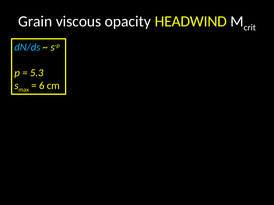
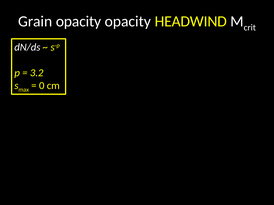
Grain viscous: viscous -> opacity (79, 21)
dN/ds colour: light blue -> white (27, 47)
5.3: 5.3 -> 3.2 (37, 73)
6: 6 -> 0 (42, 86)
